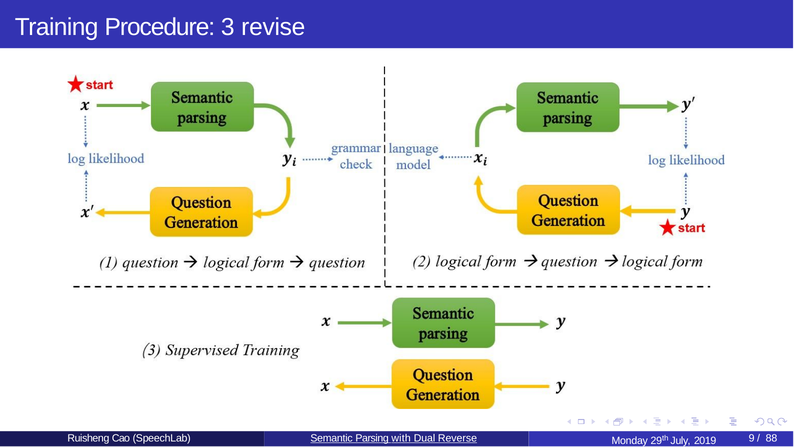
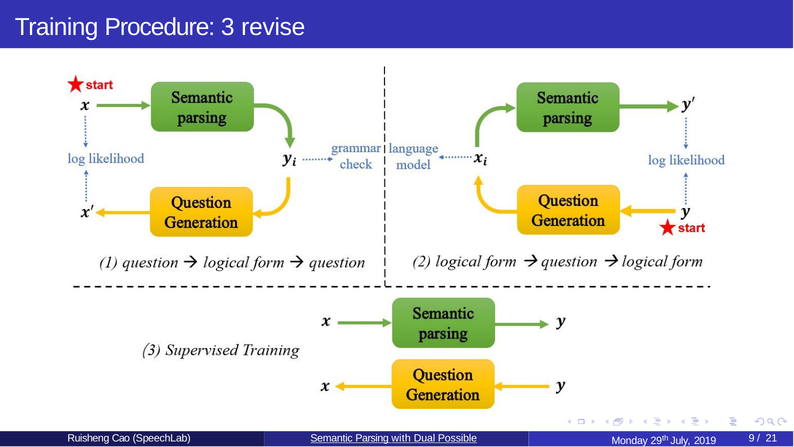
Reverse: Reverse -> Possible (458, 438)
88: 88 -> 21 (772, 438)
